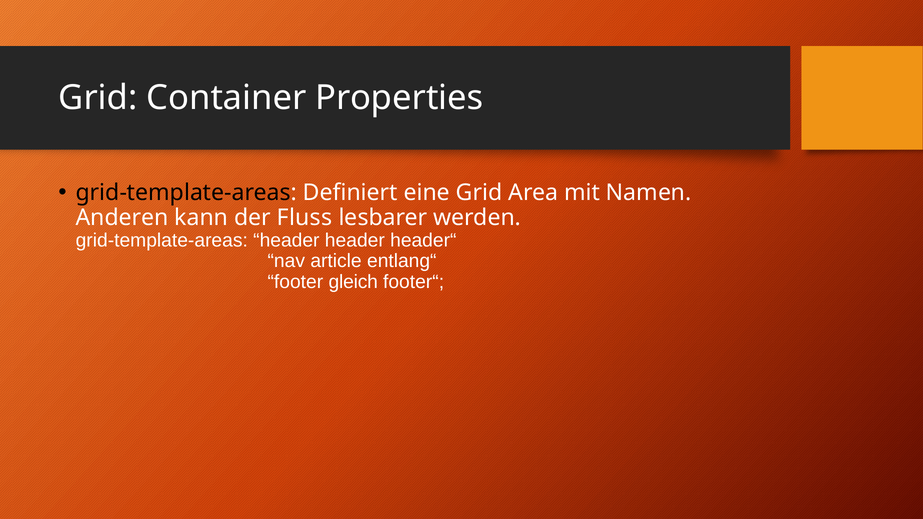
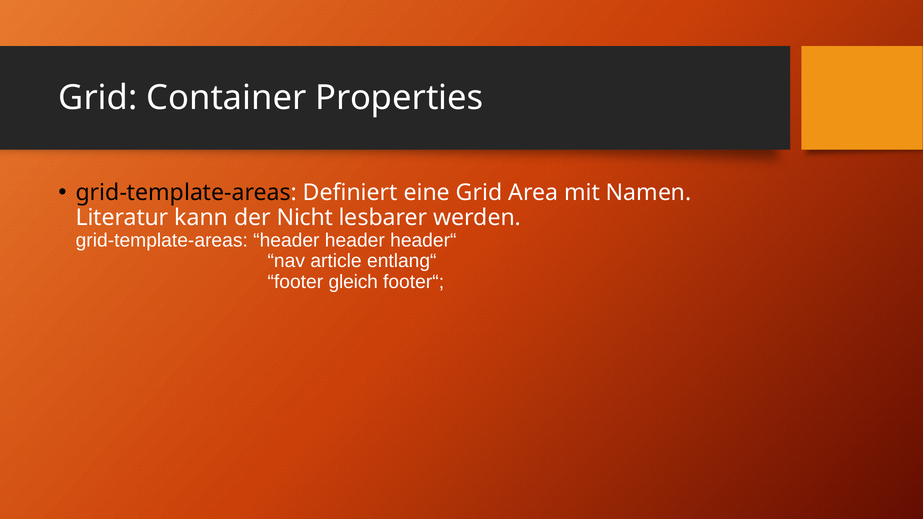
Anderen: Anderen -> Literatur (122, 218)
Fluss: Fluss -> Nicht (305, 218)
